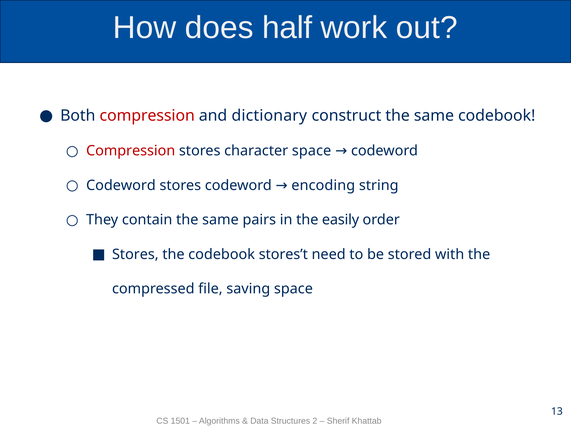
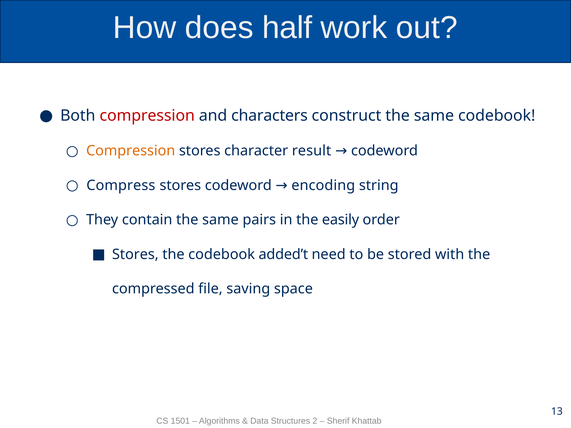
dictionary: dictionary -> characters (269, 116)
Compression colour: red -> orange (131, 151)
character space: space -> result (312, 151)
Codeword: Codeword -> Compress (121, 186)
stores’t: stores’t -> added’t (283, 255)
